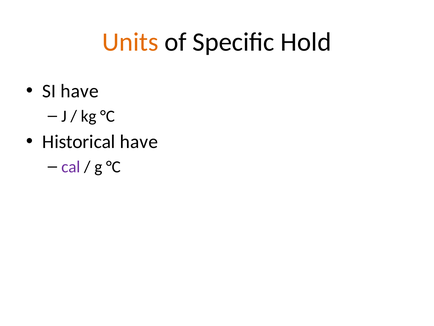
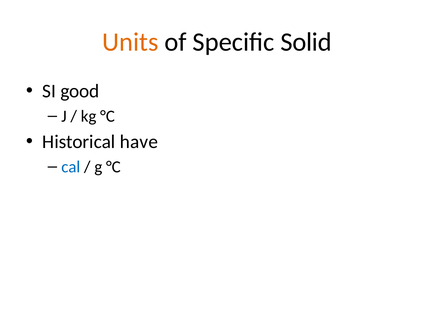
Hold: Hold -> Solid (306, 42)
SI have: have -> good (80, 91)
cal colour: purple -> blue (71, 167)
